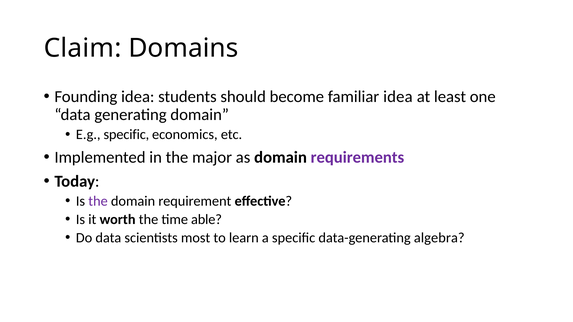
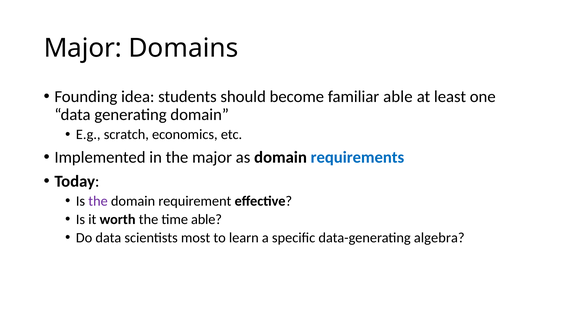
Claim: Claim -> Major (83, 48)
familiar idea: idea -> able (398, 97)
E.g specific: specific -> scratch (126, 135)
requirements colour: purple -> blue (357, 157)
